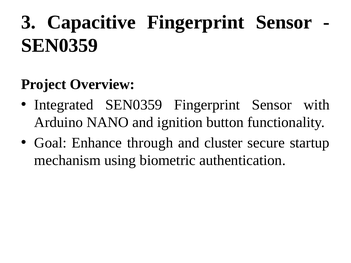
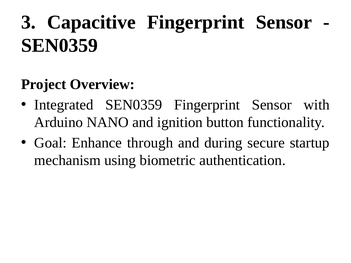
cluster: cluster -> during (223, 143)
